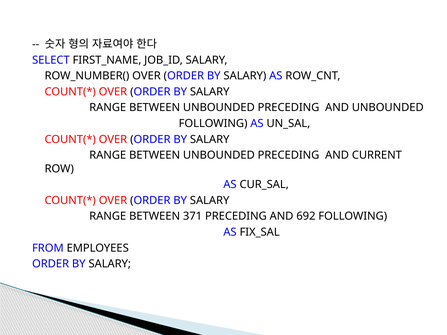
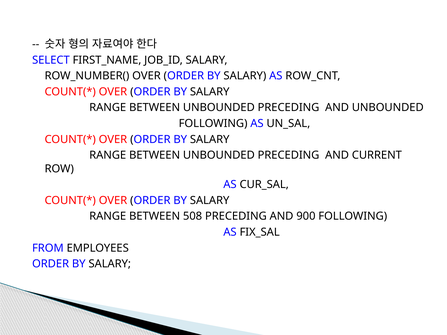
371: 371 -> 508 (193, 216)
692: 692 -> 900 (306, 216)
